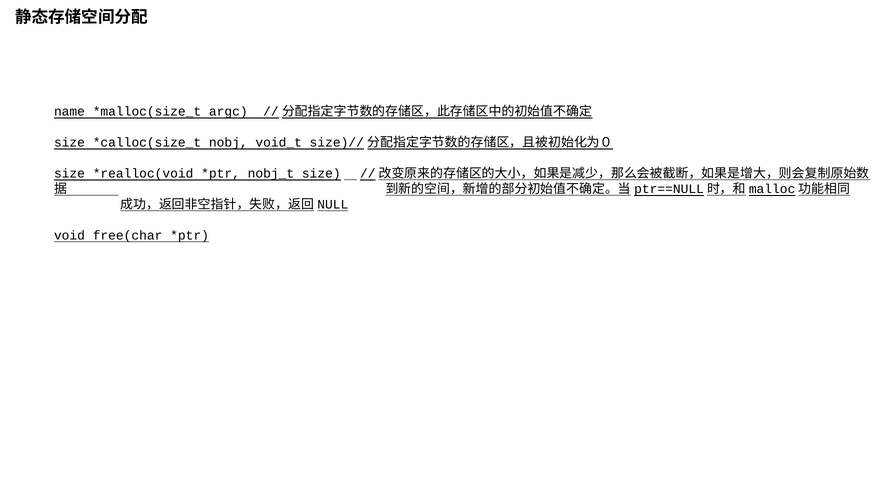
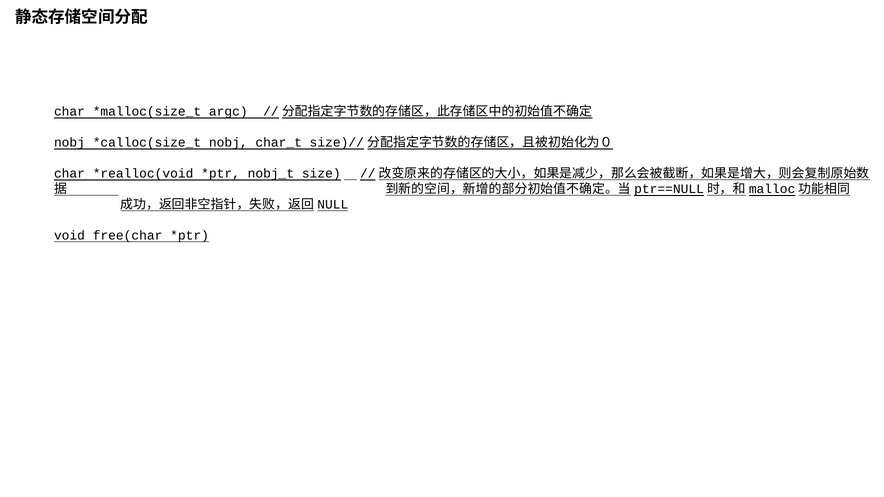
name: name -> char (69, 112)
size: size -> nobj (69, 143)
void_t: void_t -> char_t (279, 143)
size: size -> char (69, 174)
